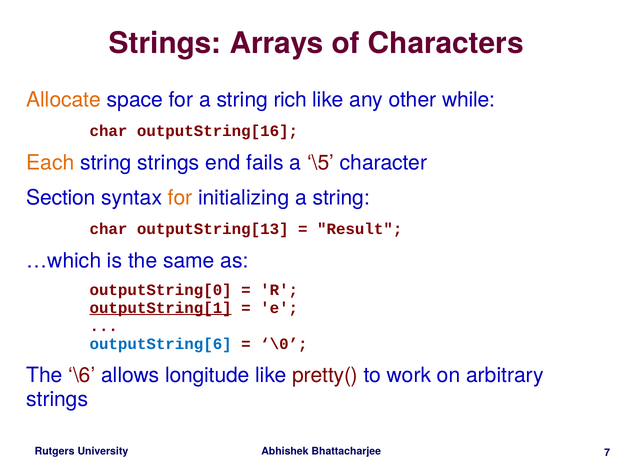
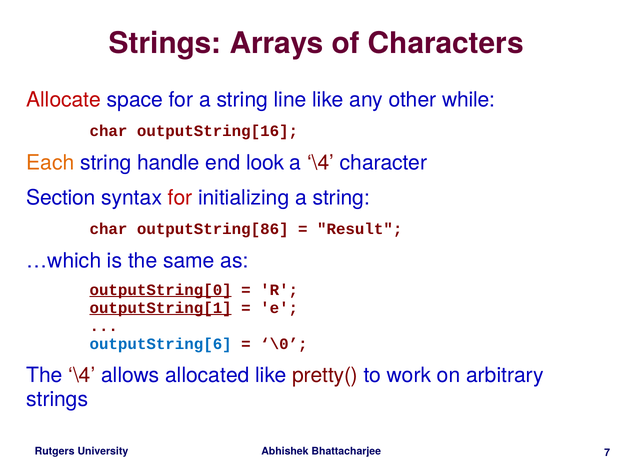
Allocate colour: orange -> red (64, 100)
rich: rich -> line (290, 100)
string strings: strings -> handle (169, 163)
fails: fails -> look (265, 163)
a \5: \5 -> \4 (321, 163)
for colour: orange -> red (180, 198)
outputString[13: outputString[13 -> outputString[86 (213, 229)
outputString[0 underline: none -> present (161, 290)
The \6: \6 -> \4 (82, 375)
longitude: longitude -> allocated (207, 375)
